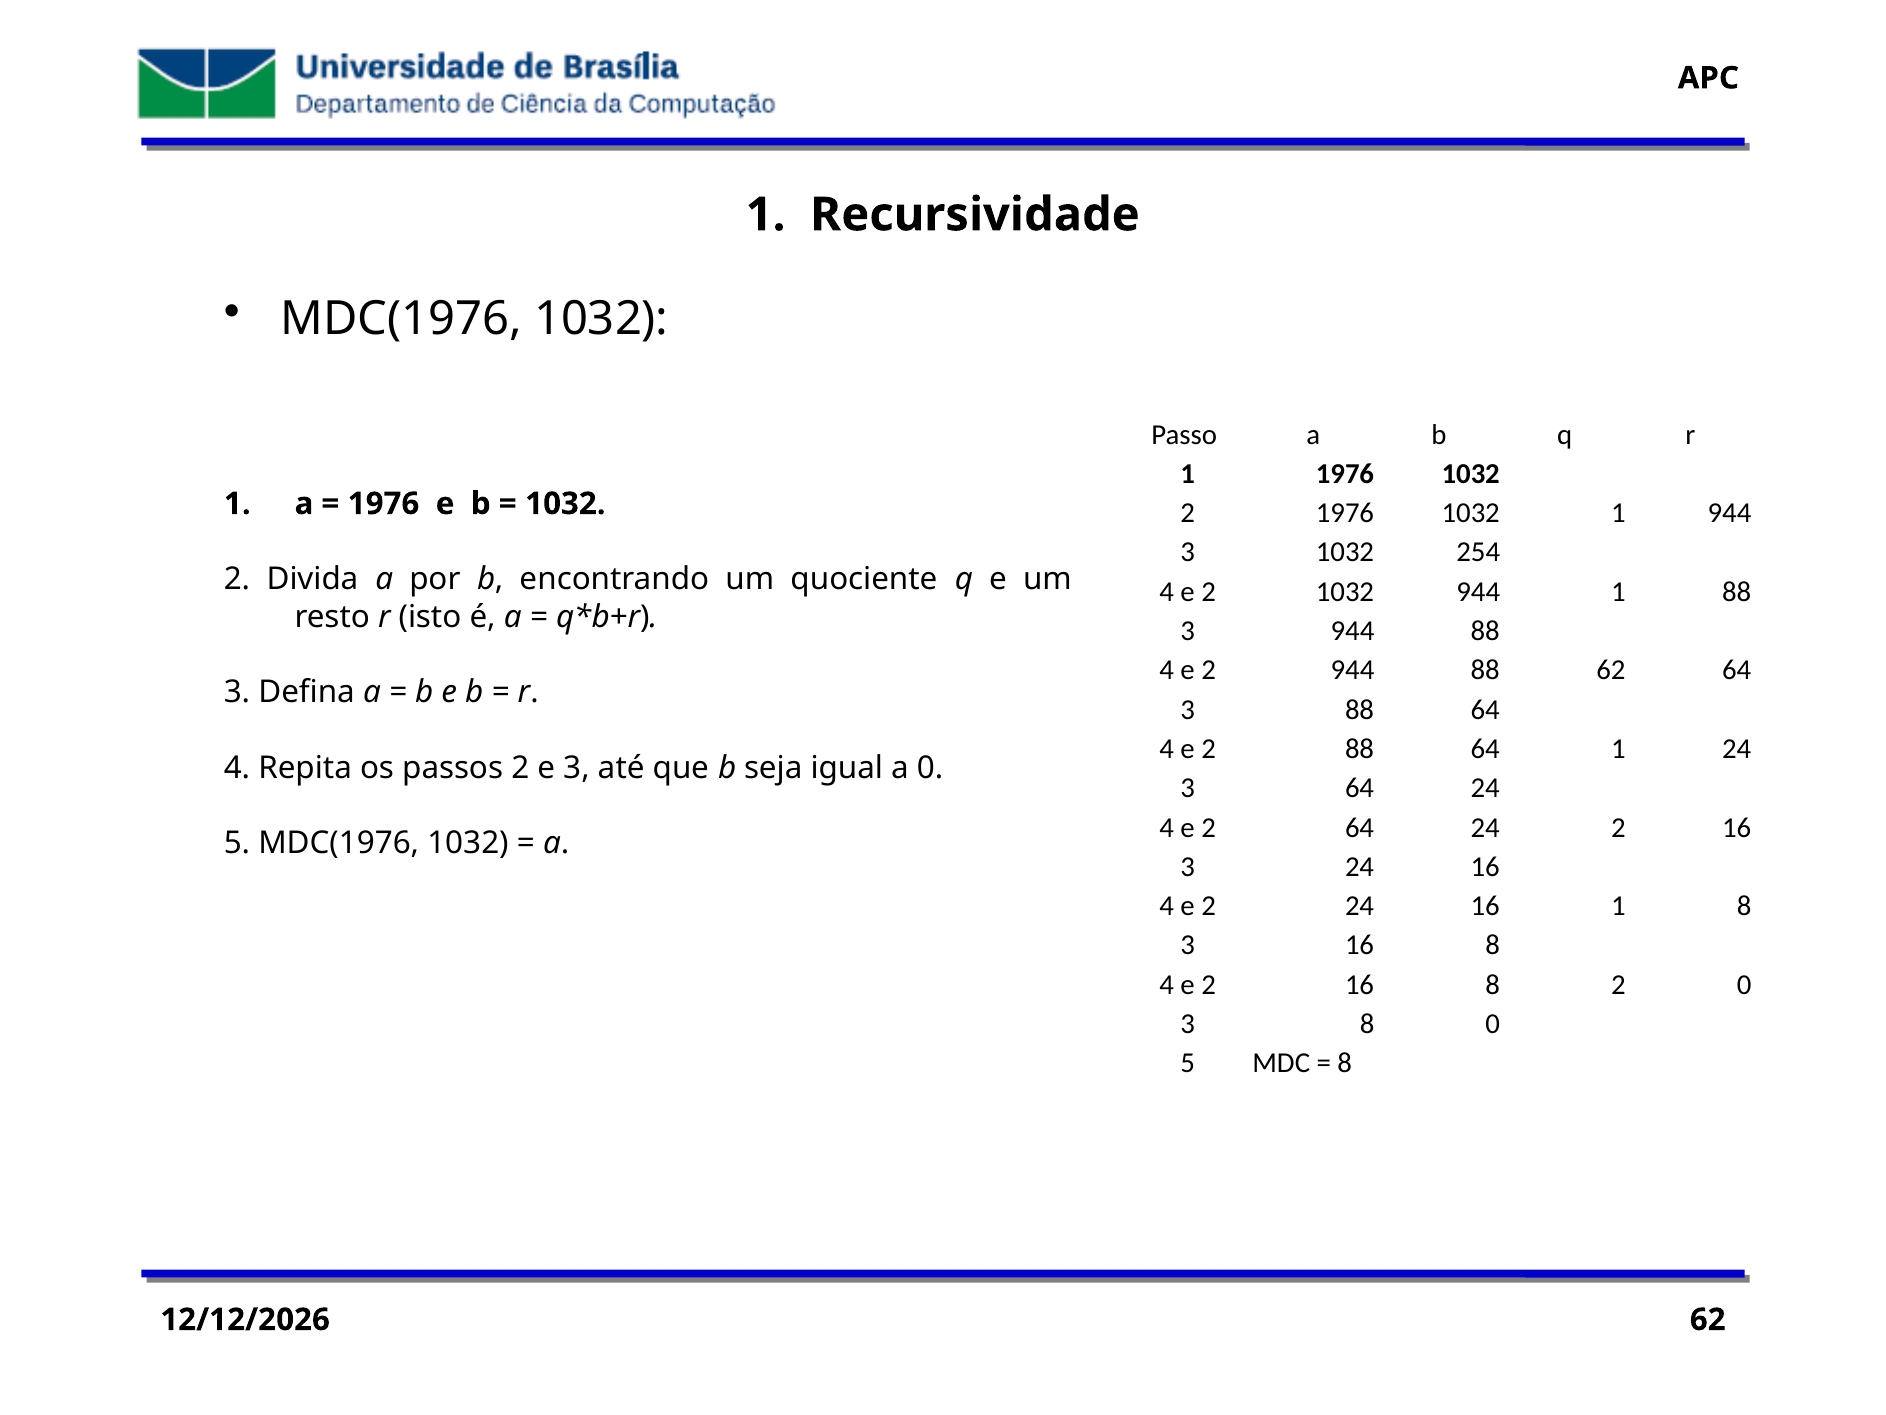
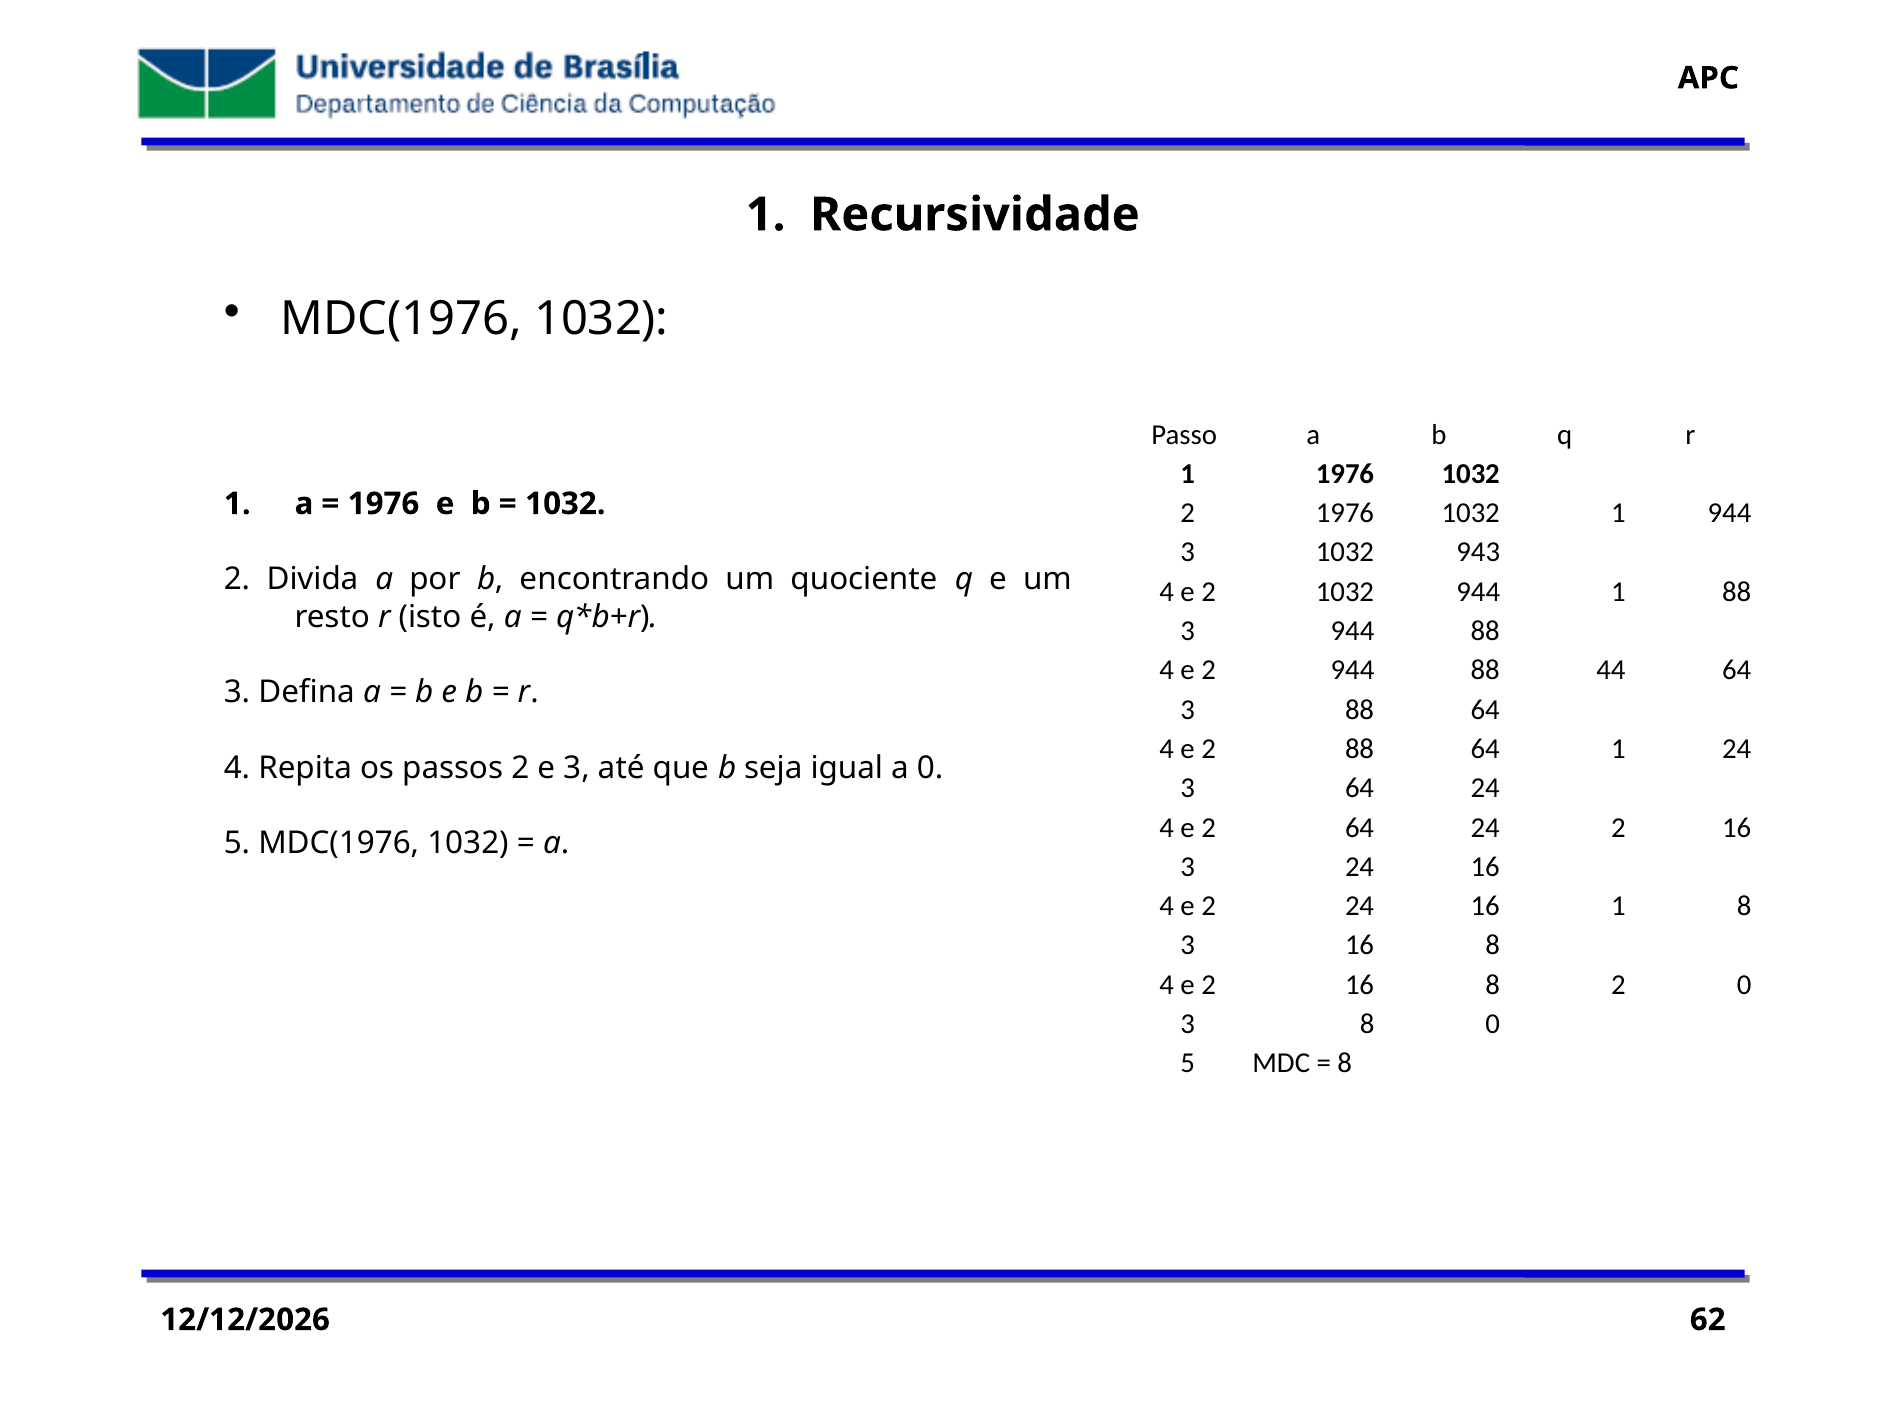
254: 254 -> 943 (1478, 552)
88 62: 62 -> 44 (1611, 670)
